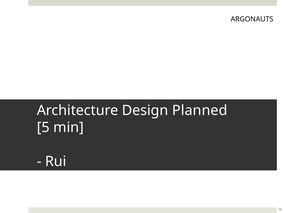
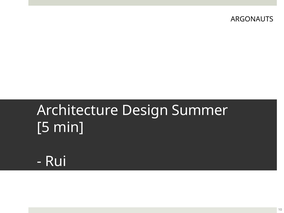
Planned: Planned -> Summer (200, 110)
